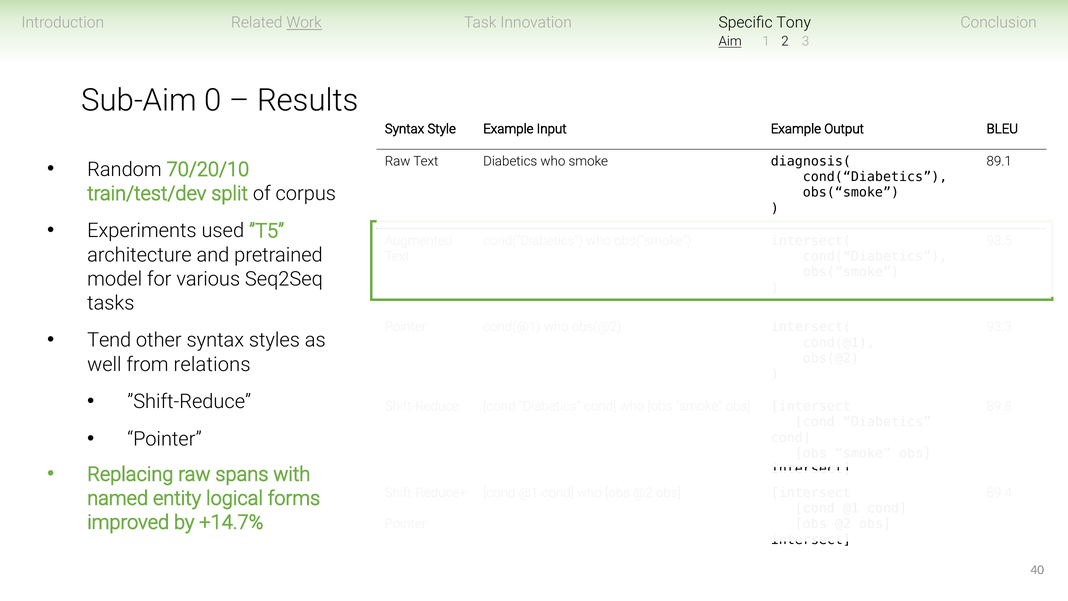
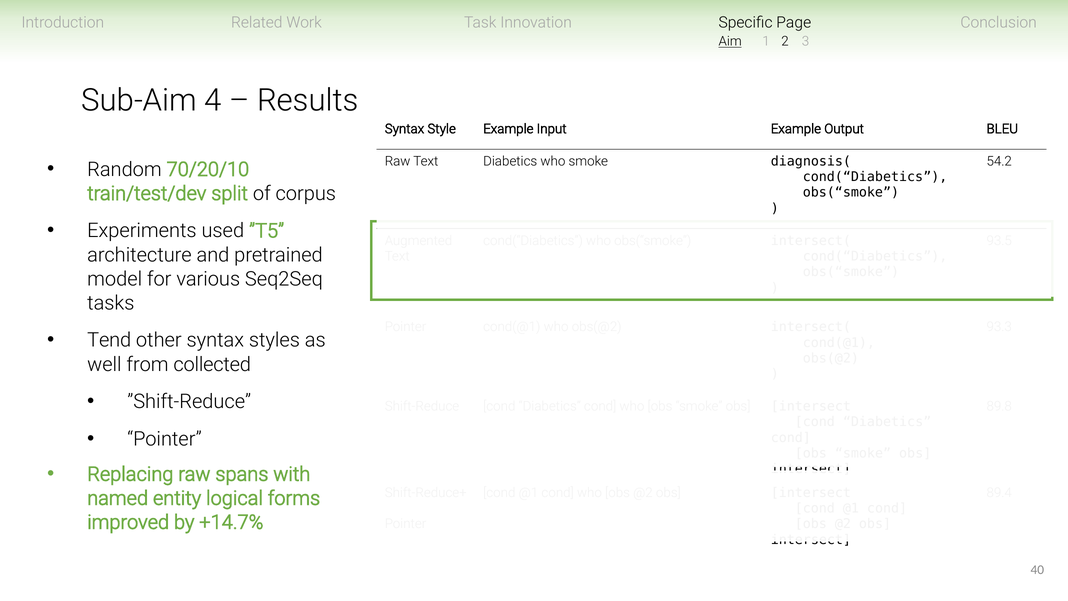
Work underline: present -> none (304, 23)
Tony: Tony -> Page (794, 23)
0: 0 -> 4 (213, 101)
89.1: 89.1 -> 54.2 (999, 161)
relations: relations -> collected (212, 364)
